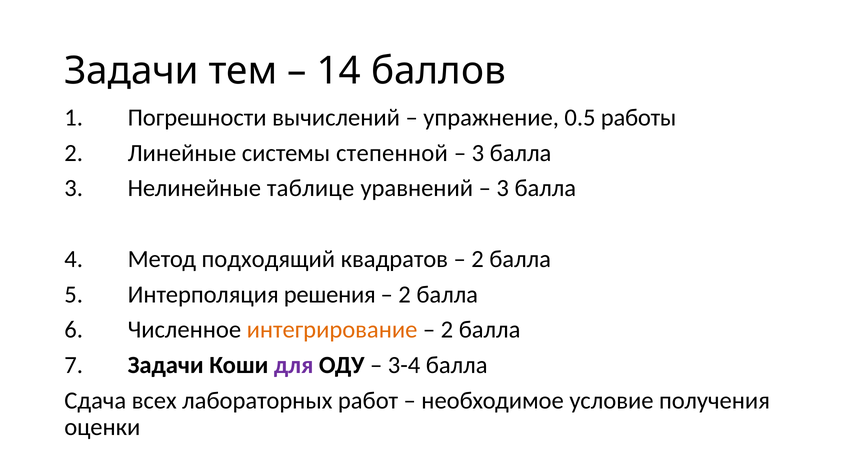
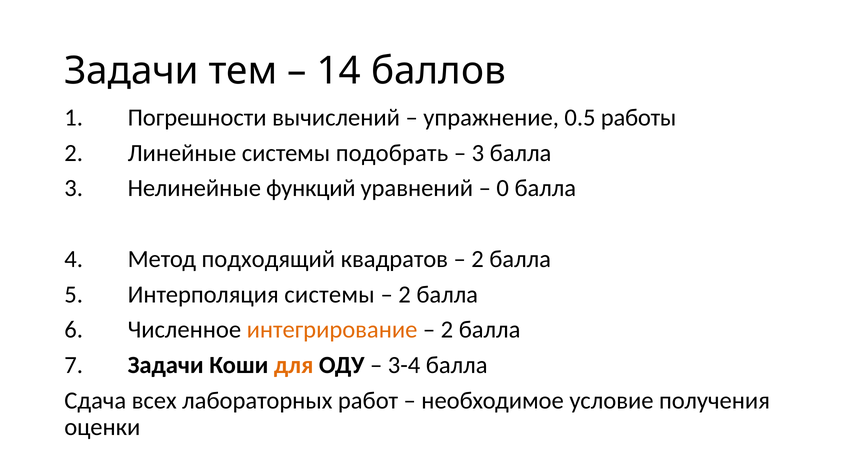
степенной: степенной -> подобрать (392, 153)
таблице: таблице -> функций (311, 188)
3: 3 -> 0 (503, 188)
Интерполяция решения: решения -> системы (330, 294)
для colour: purple -> orange (294, 365)
